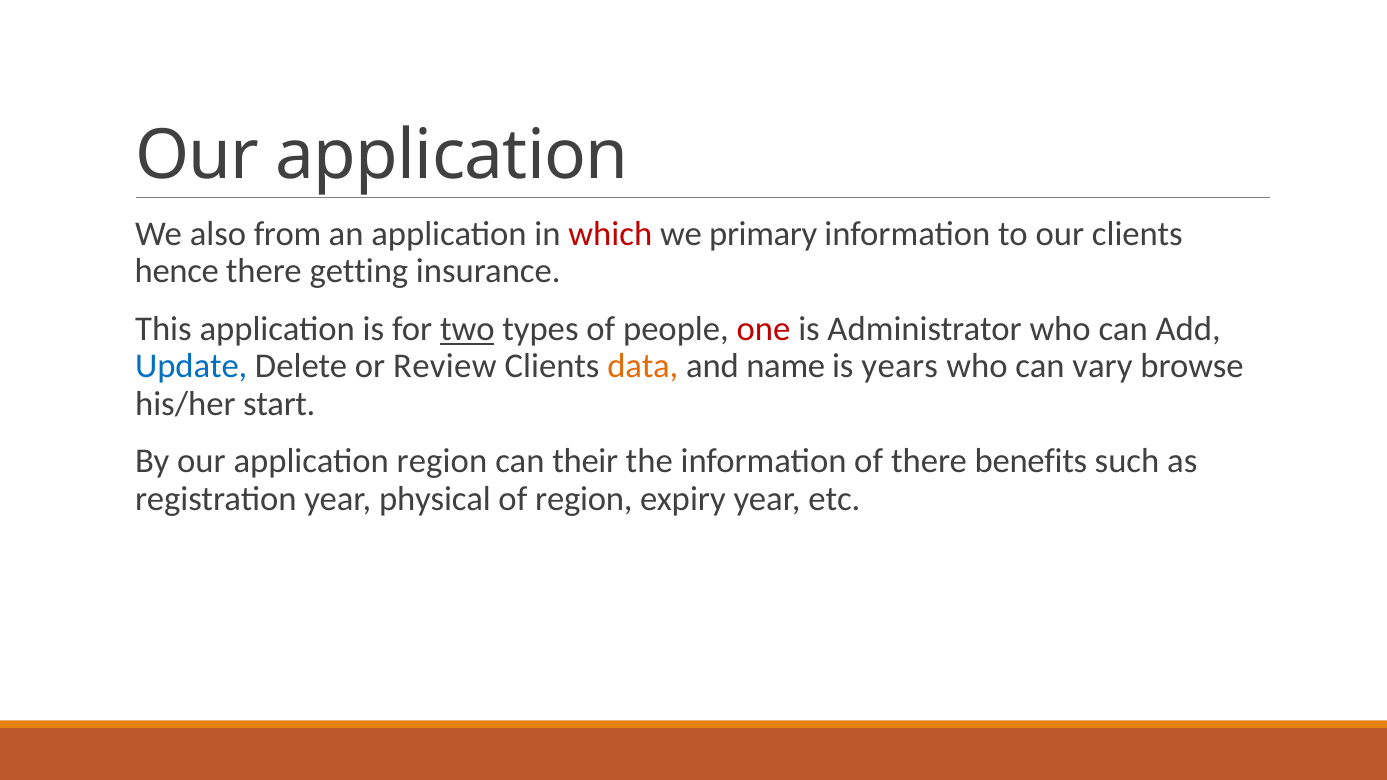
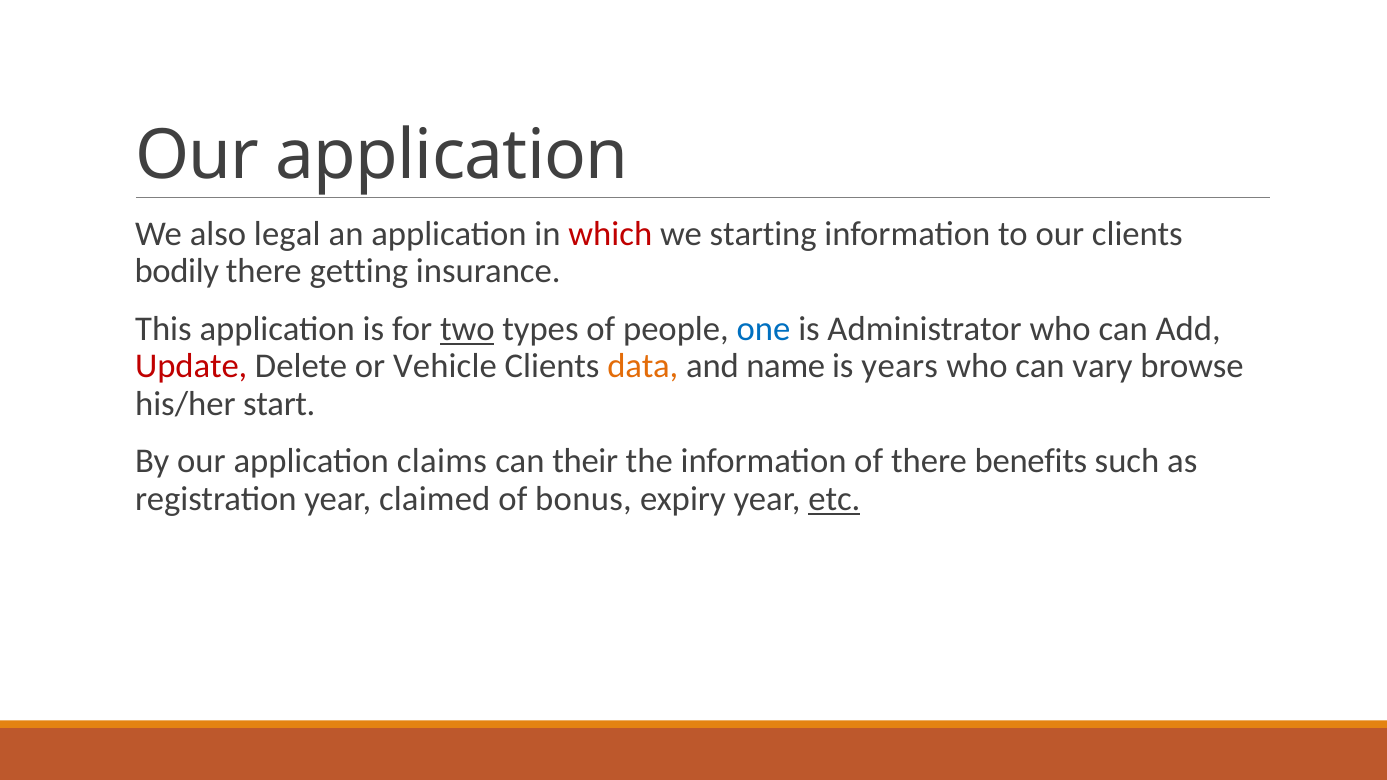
from: from -> legal (287, 234)
primary: primary -> starting (763, 234)
hence: hence -> bodily (177, 271)
one colour: red -> blue (763, 329)
Update colour: blue -> red (191, 366)
Review: Review -> Vehicle (445, 366)
application region: region -> claims (442, 461)
physical: physical -> claimed (435, 499)
of region: region -> bonus (584, 499)
etc underline: none -> present (834, 499)
